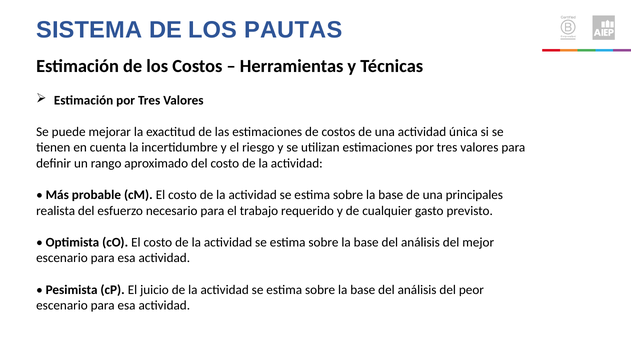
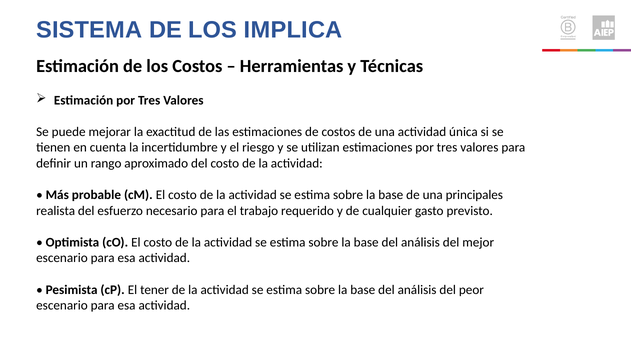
PAUTAS: PAUTAS -> IMPLICA (293, 30)
juicio: juicio -> tener (155, 290)
